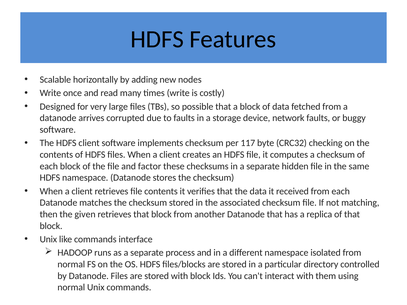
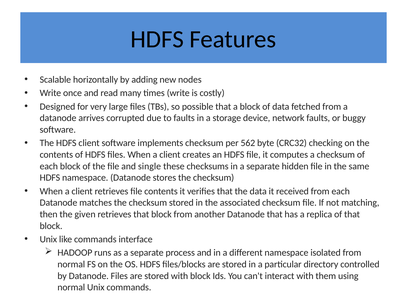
117: 117 -> 562 (248, 143)
factor: factor -> single (150, 166)
